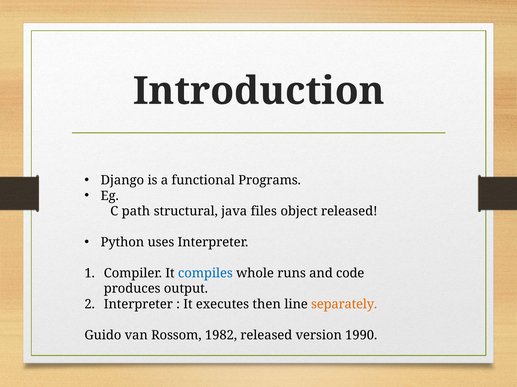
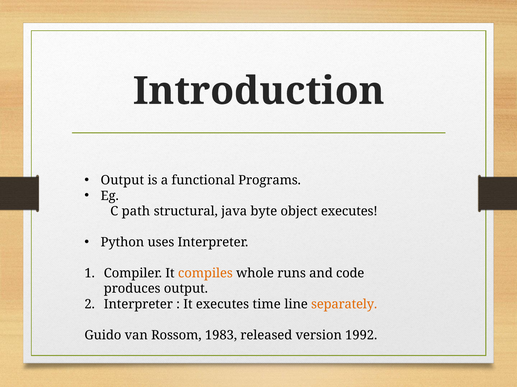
Django: Django -> Output (122, 181)
files: files -> byte (264, 212)
object released: released -> executes (349, 212)
compiles colour: blue -> orange (205, 274)
then: then -> time (267, 305)
1982: 1982 -> 1983 (221, 336)
1990: 1990 -> 1992 (361, 336)
